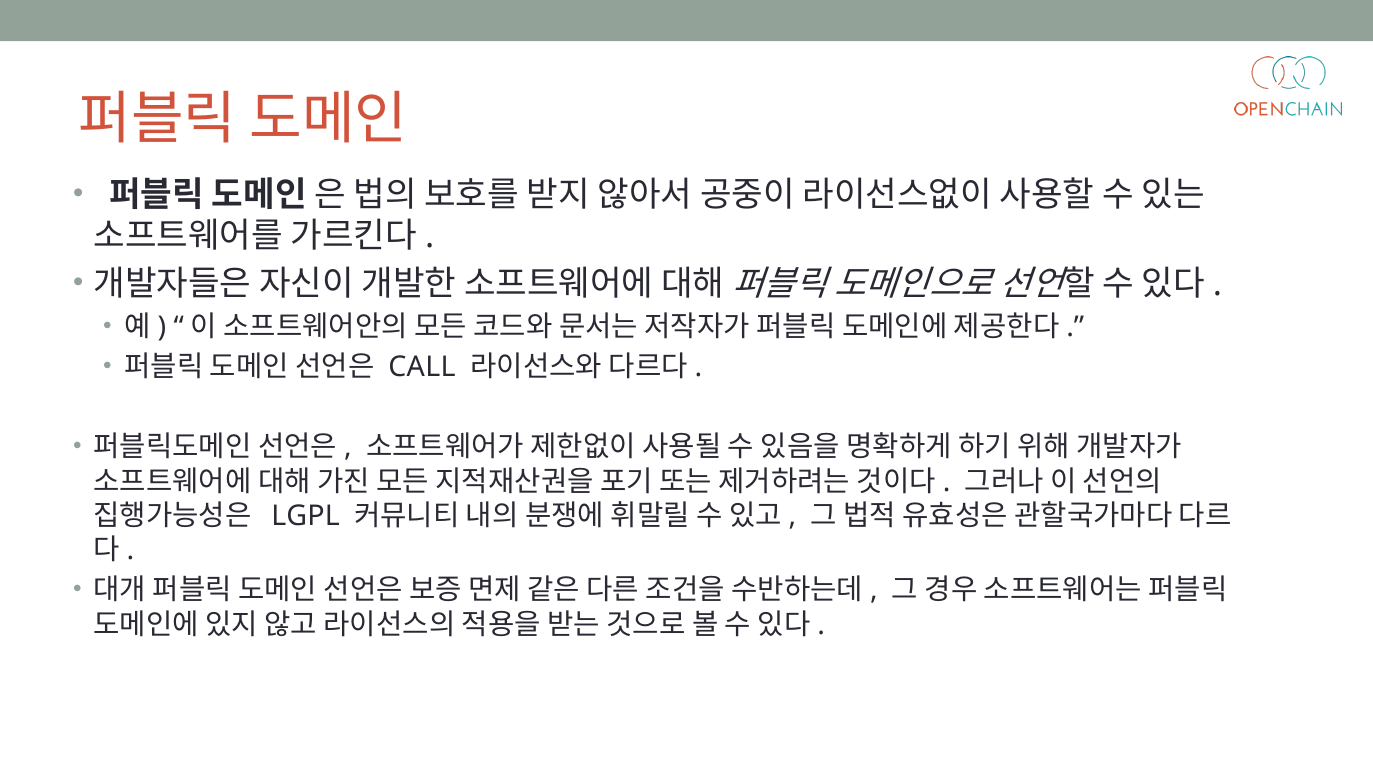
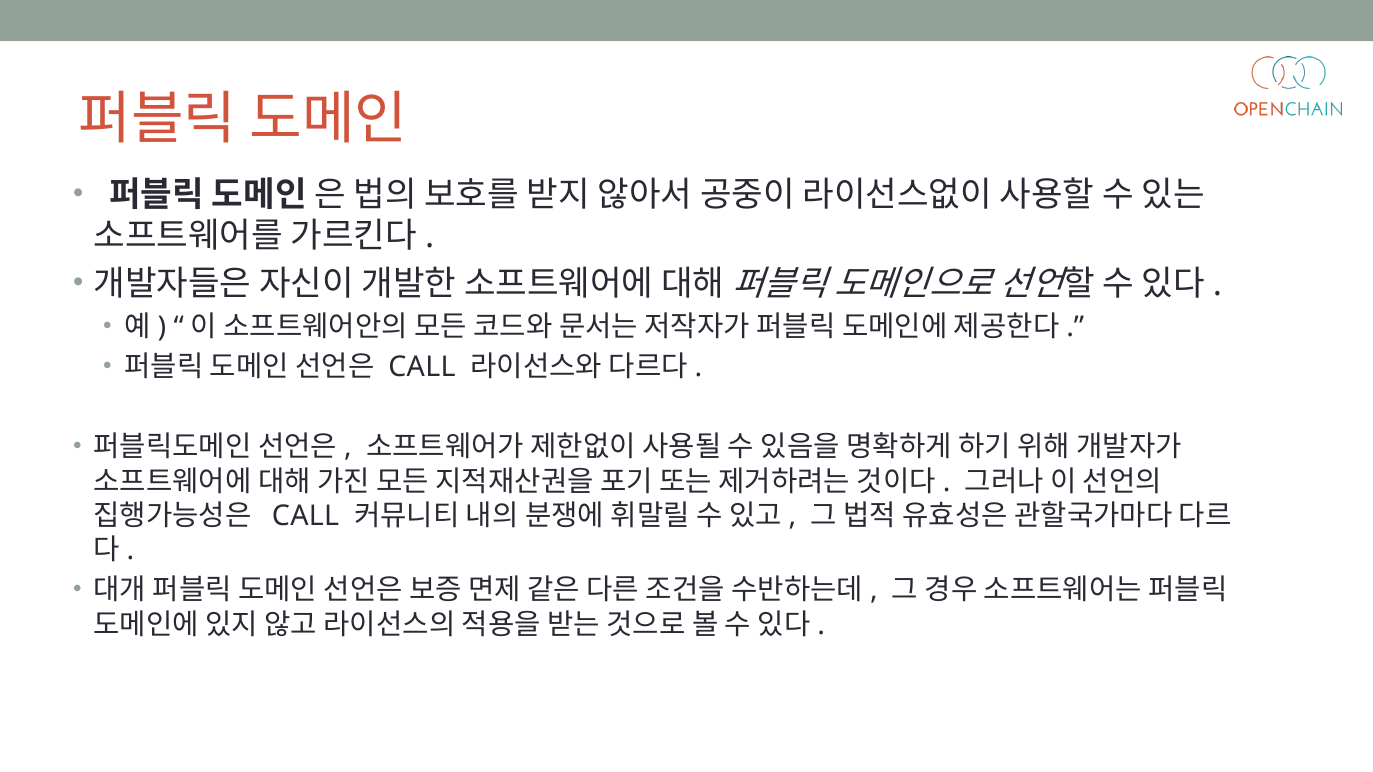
LGPL: LGPL -> CALL (306, 516)
